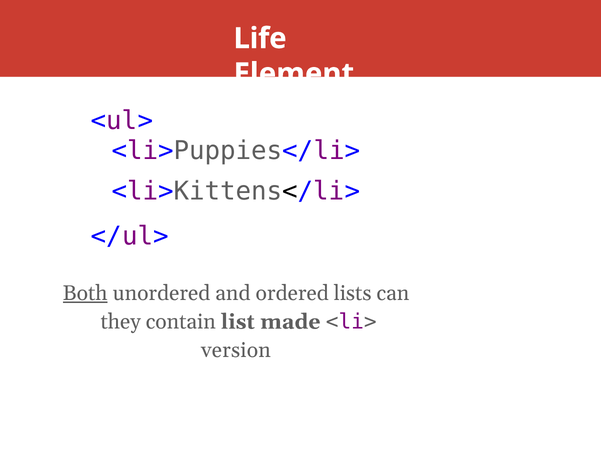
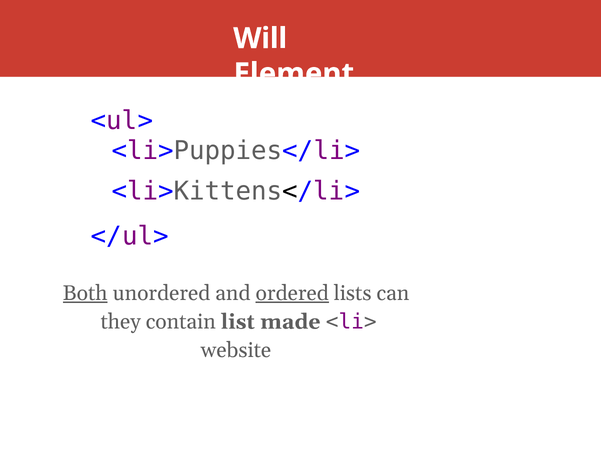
Life: Life -> Will (260, 38)
ordered underline: none -> present (292, 293)
version: version -> website (236, 350)
